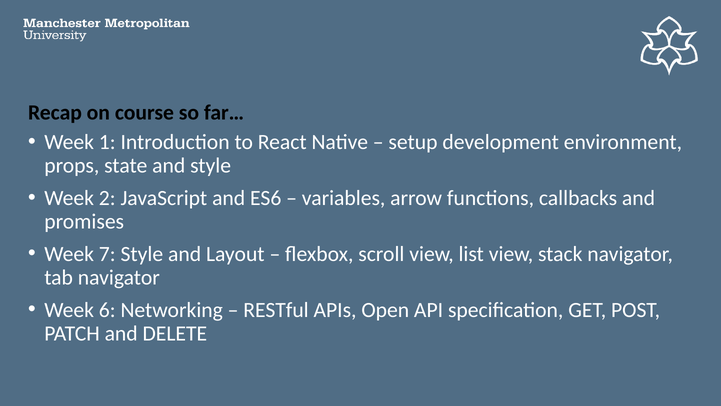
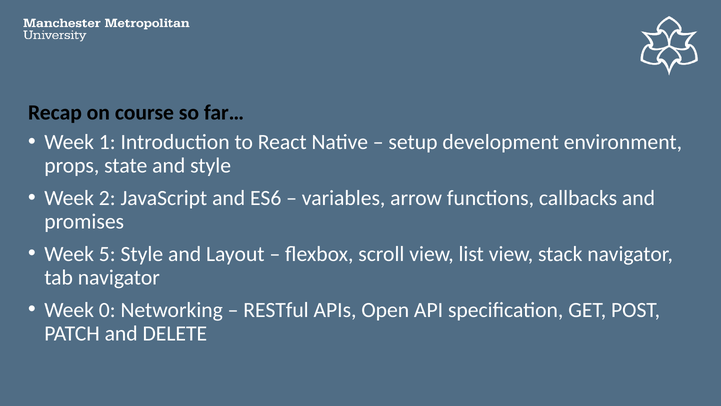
7: 7 -> 5 (107, 254)
6: 6 -> 0 (107, 310)
